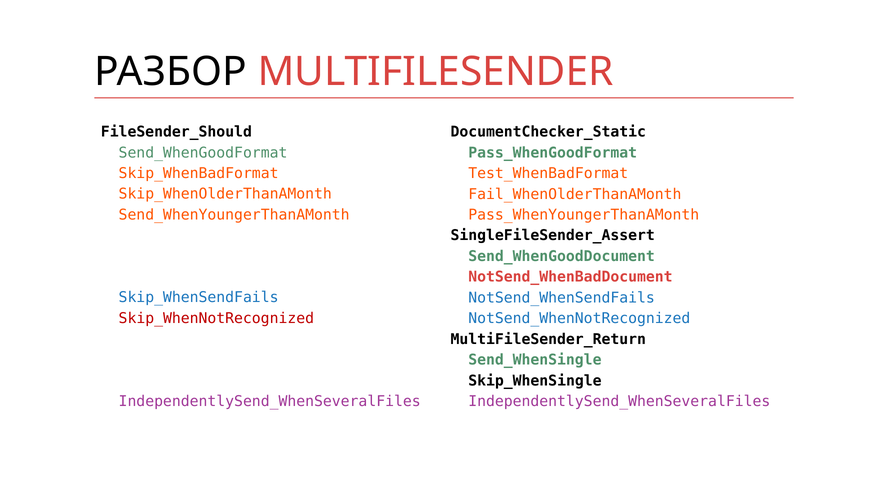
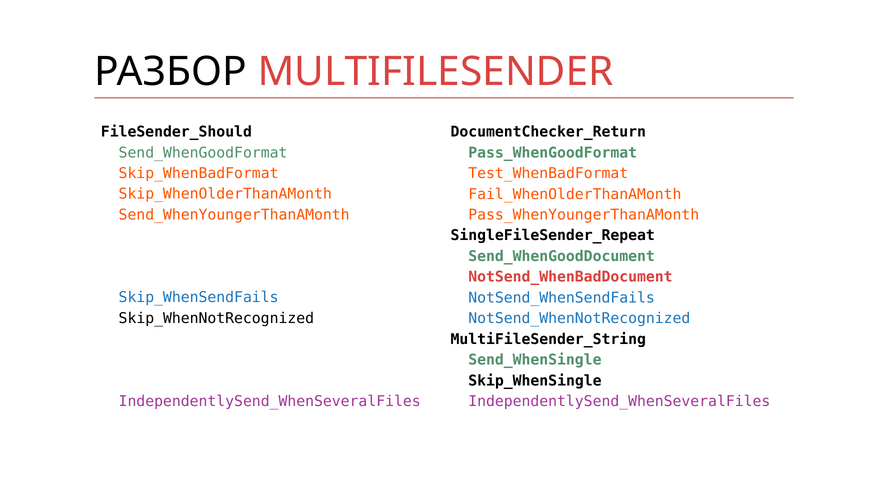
DocumentChecker_Static: DocumentChecker_Static -> DocumentChecker_Return (548, 132)
SingleFileSender_Assert: SingleFileSender_Assert -> SingleFileSender_Repeat (553, 235)
Skip_WhenNotRecognized colour: red -> black (216, 318)
MultiFileSender_Return: MultiFileSender_Return -> MultiFileSender_String (548, 339)
